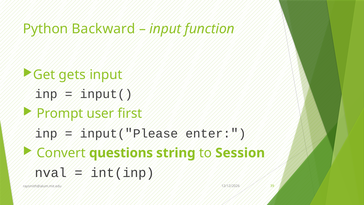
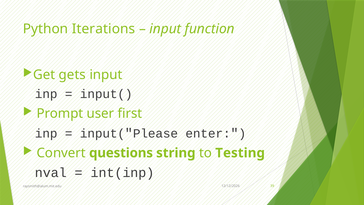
Backward: Backward -> Iterations (104, 29)
Session: Session -> Testing (240, 153)
